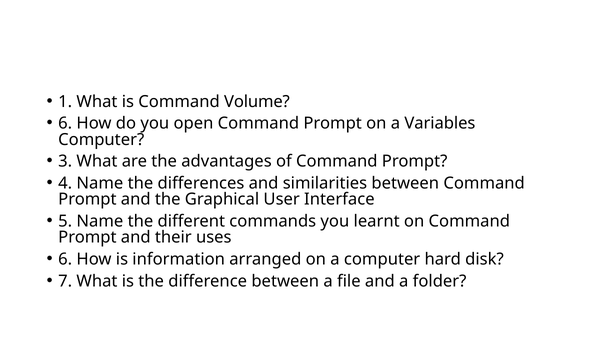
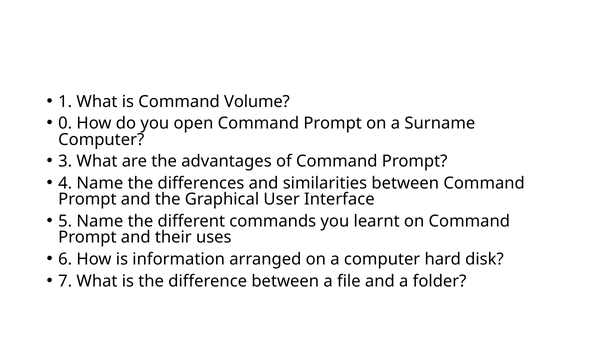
6: 6 -> 0 (65, 123)
Variables: Variables -> Surname (440, 123)
